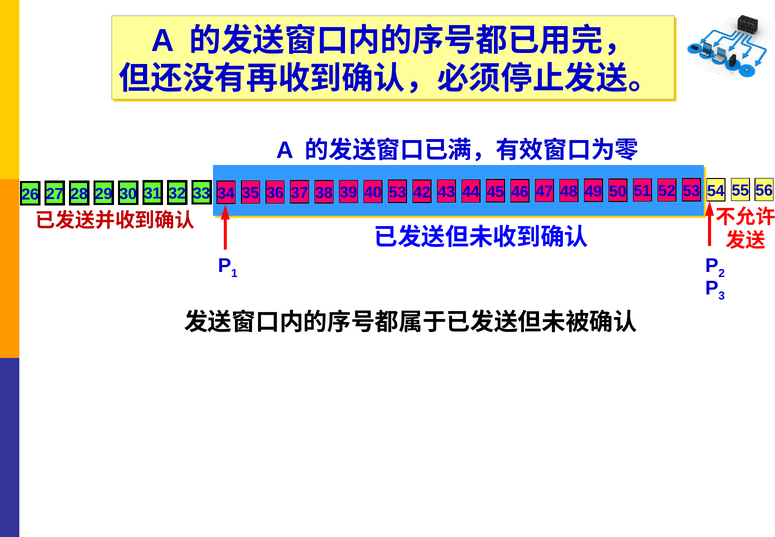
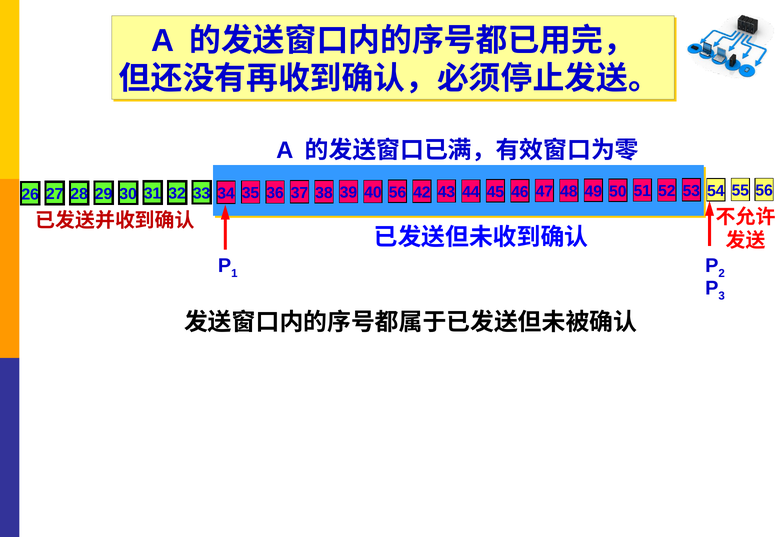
40 53: 53 -> 56 (397, 192)
